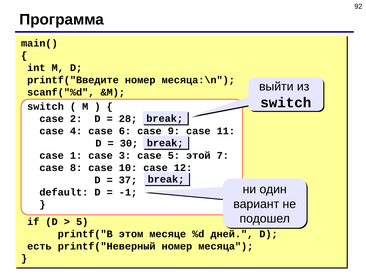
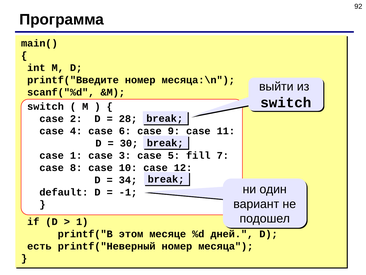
этой: этой -> fill (198, 155)
37: 37 -> 34 (128, 180)
5: 5 -> 1 (82, 221)
